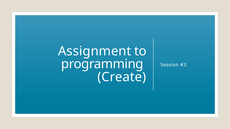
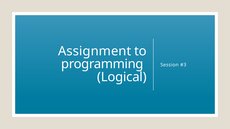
Create: Create -> Logical (122, 77)
